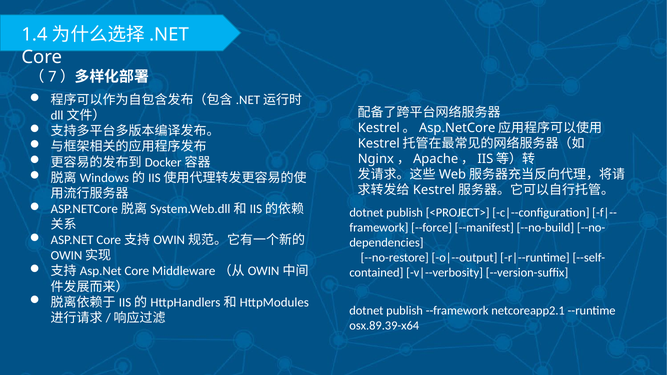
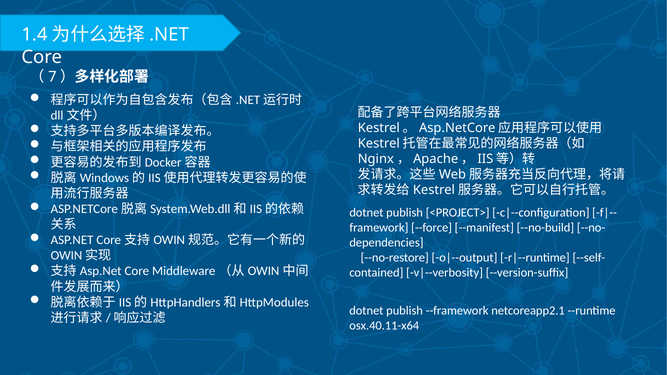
osx.89.39-x64: osx.89.39-x64 -> osx.40.11-x64 (384, 326)
